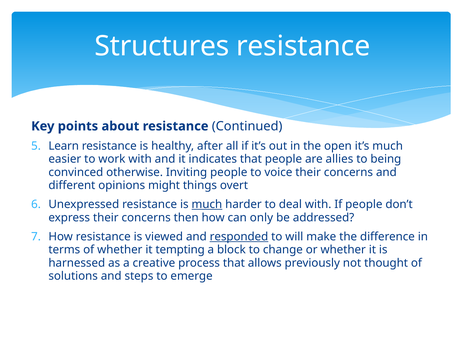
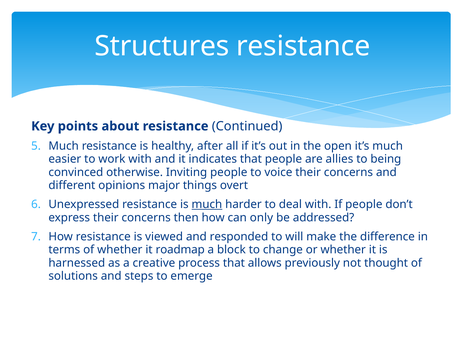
Learn: Learn -> Much (64, 146)
might: might -> major (164, 185)
responded underline: present -> none (239, 236)
tempting: tempting -> roadmap (180, 249)
